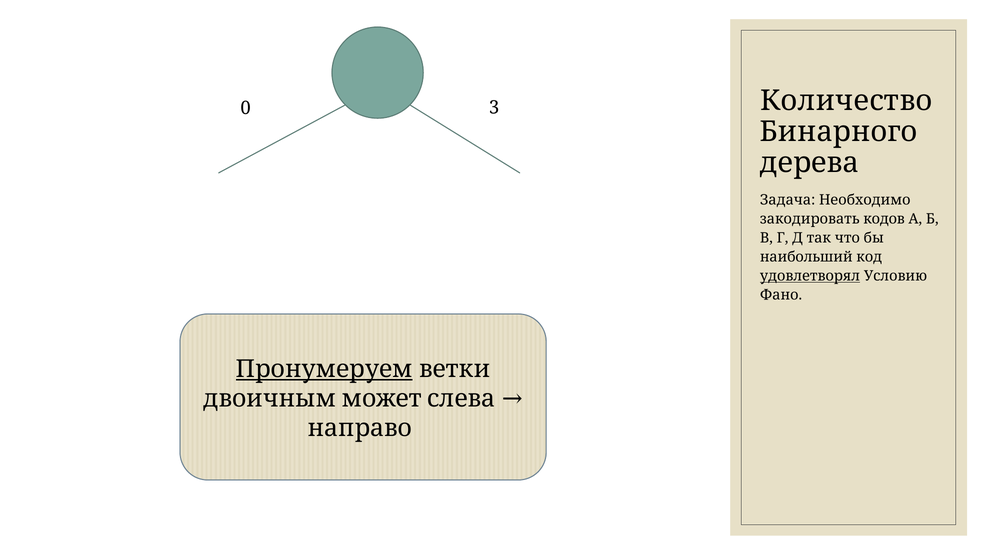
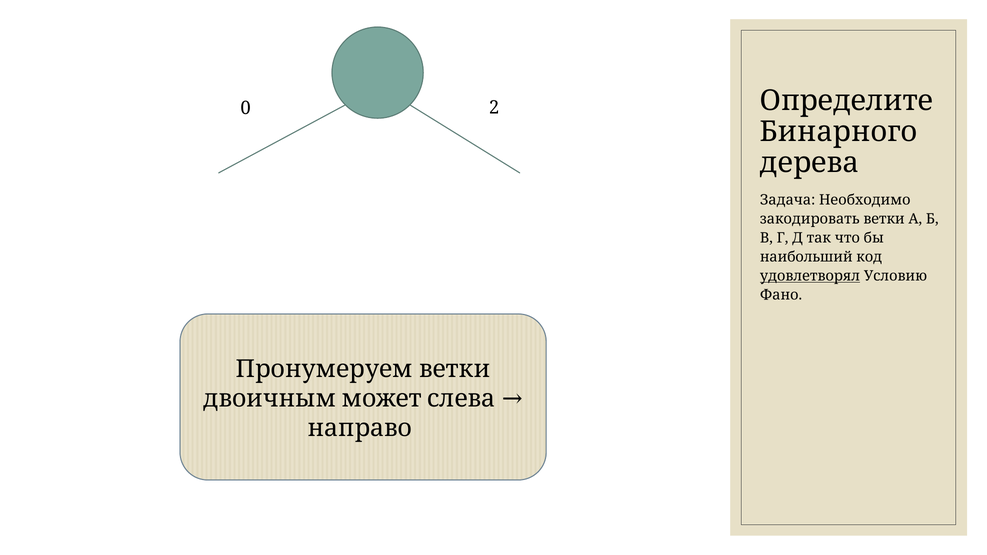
Количество: Количество -> Определите (847, 101)
3: 3 -> 2 (494, 108)
закодировать кодов: кодов -> ветки (884, 219)
Пронумеруем underline: present -> none (324, 369)
